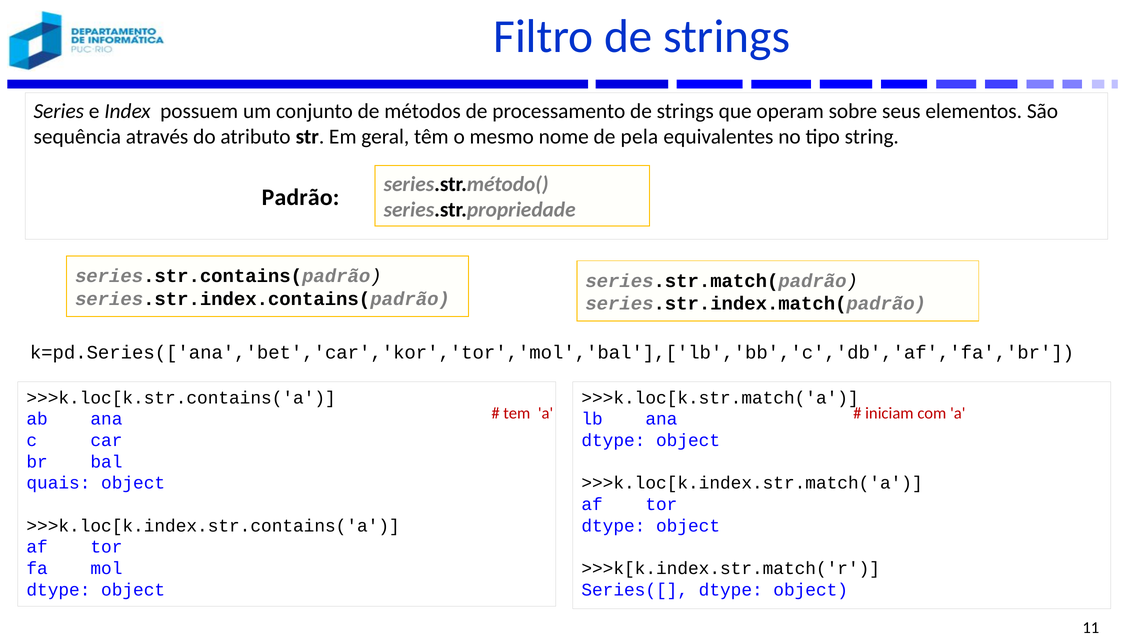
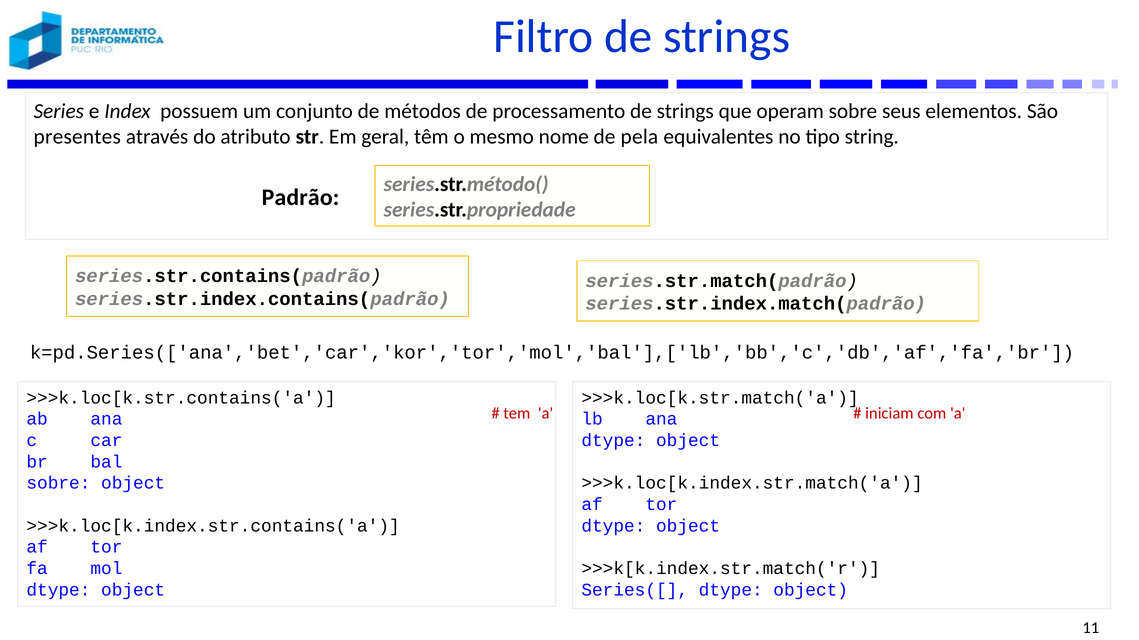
sequência: sequência -> presentes (77, 137)
quais: quais -> sobre (58, 484)
